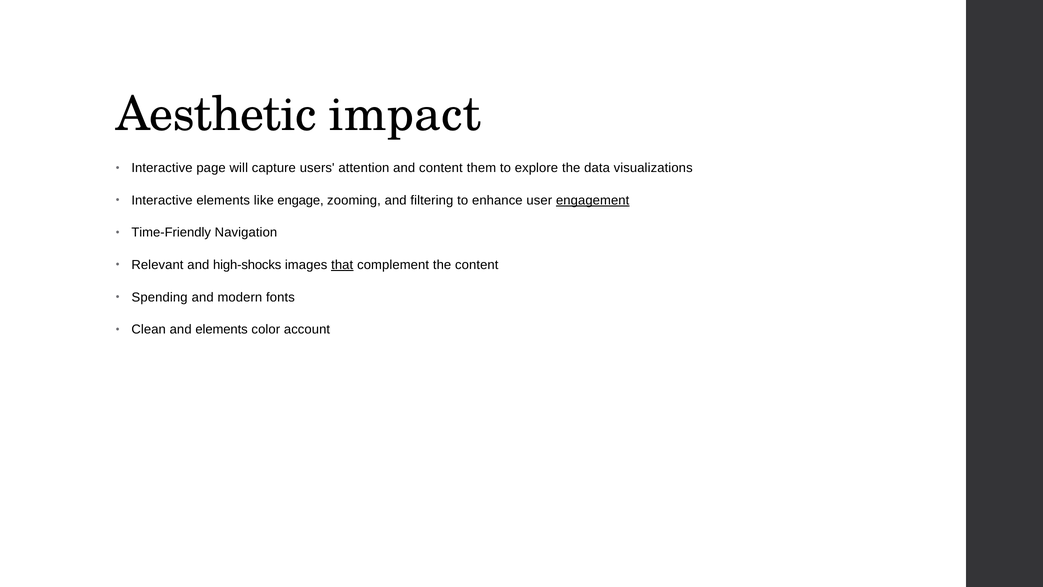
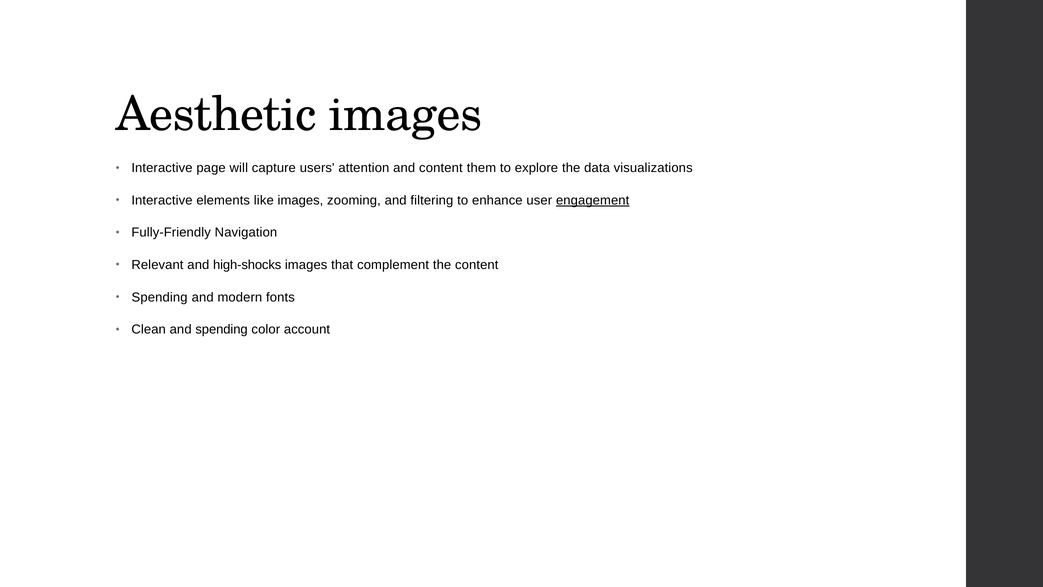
Aesthetic impact: impact -> images (405, 115)
like engage: engage -> images (300, 200)
Time-Friendly: Time-Friendly -> Fully-Friendly (171, 232)
that underline: present -> none (342, 265)
and elements: elements -> spending (222, 329)
